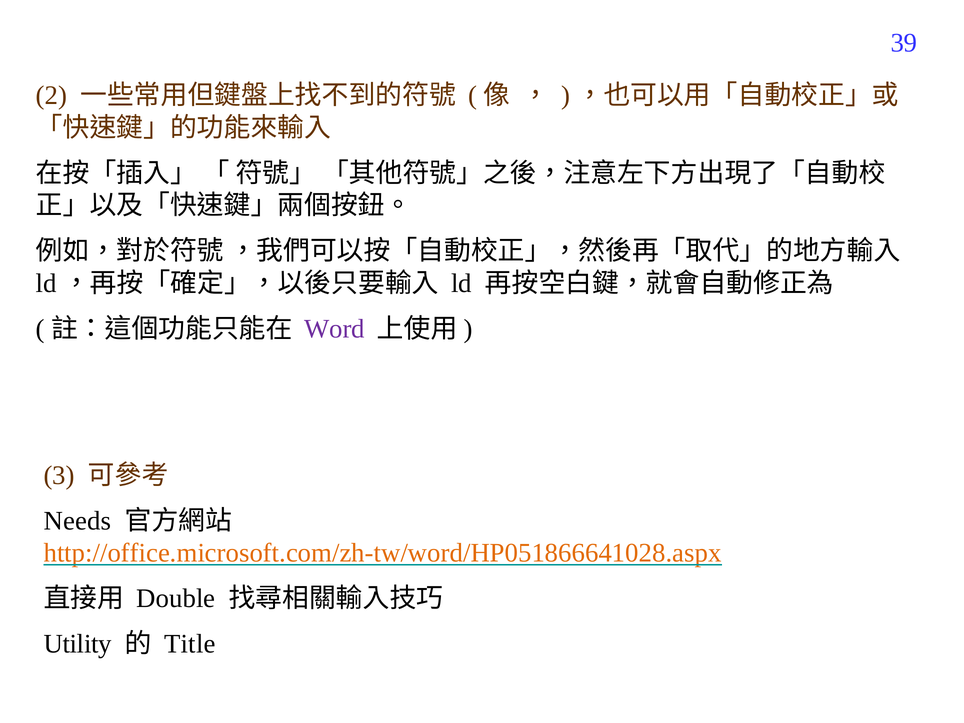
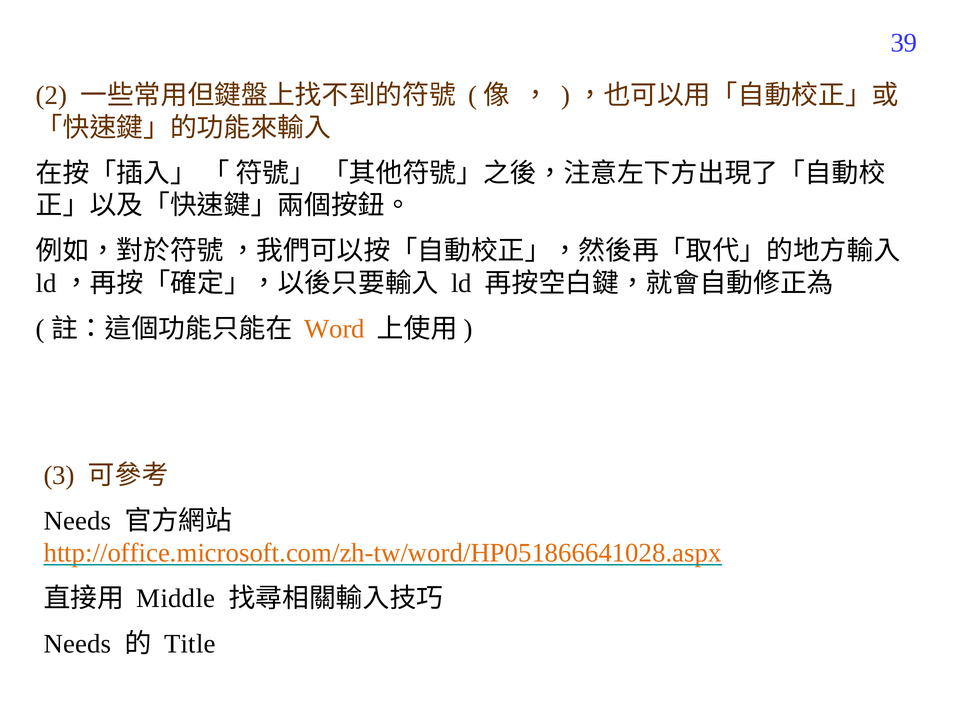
Word colour: purple -> orange (335, 329)
Double: Double -> Middle (176, 598)
Utility: Utility -> Needs (77, 644)
